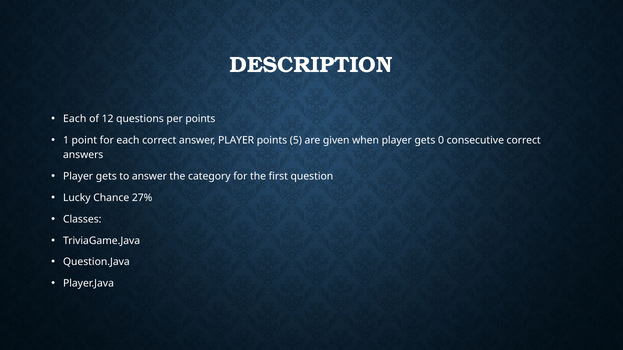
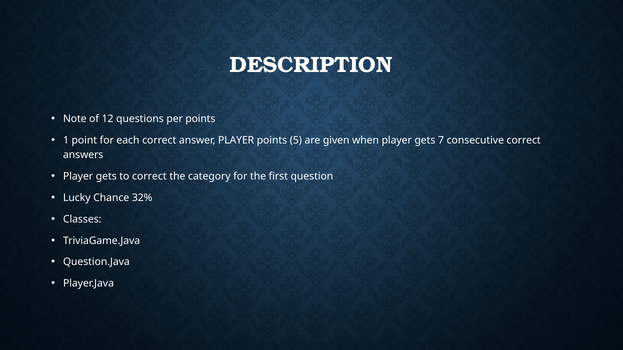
Each: Each -> Note (75, 119)
0: 0 -> 7 (441, 140)
to answer: answer -> correct (149, 177)
27%: 27% -> 32% (142, 198)
